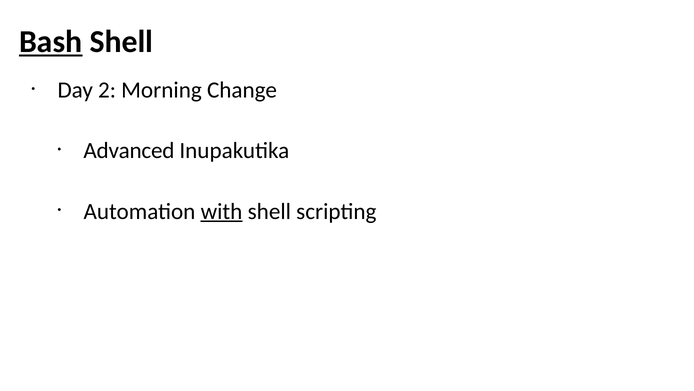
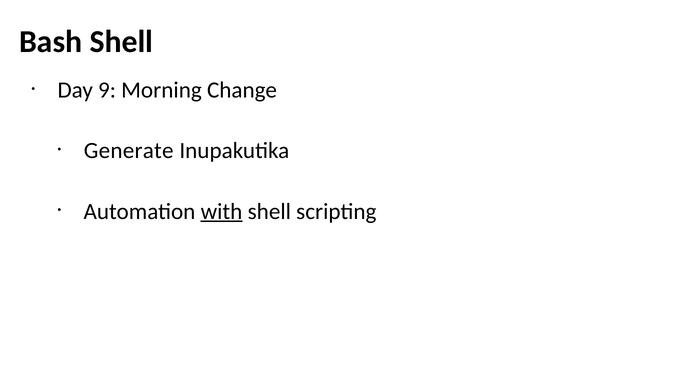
Bash underline: present -> none (51, 42)
2: 2 -> 9 (107, 90)
Advanced: Advanced -> Generate (129, 151)
